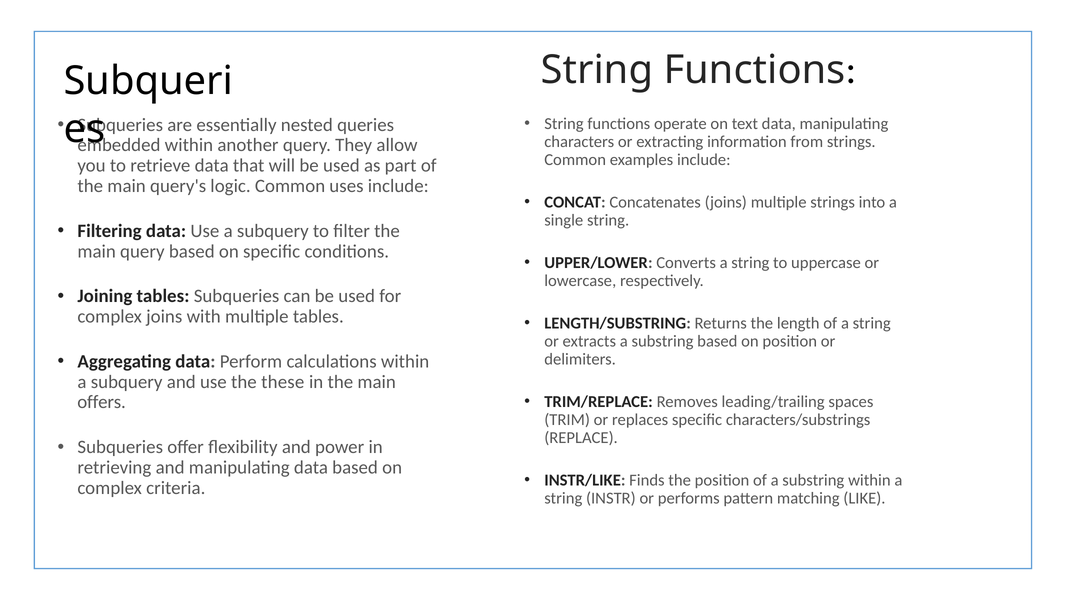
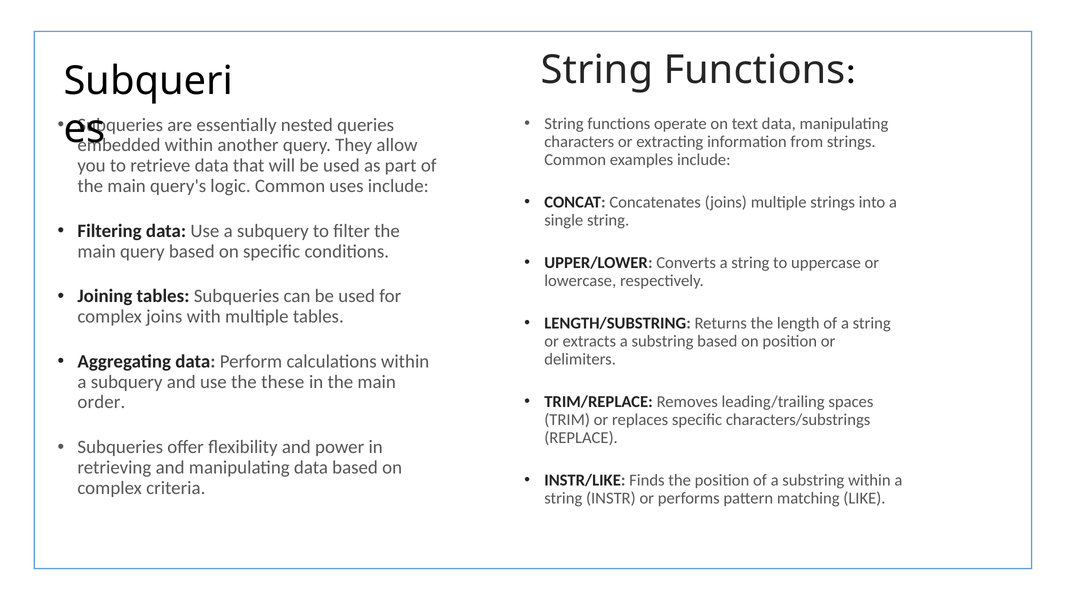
offers: offers -> order (101, 402)
